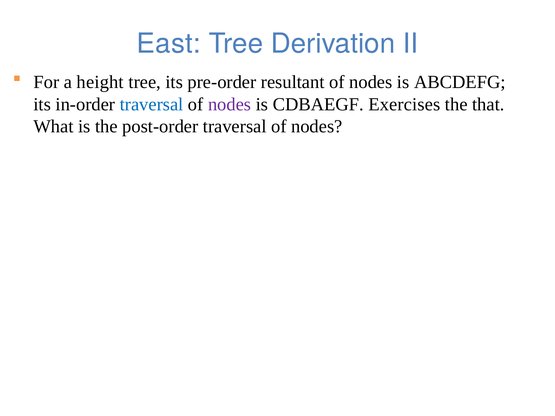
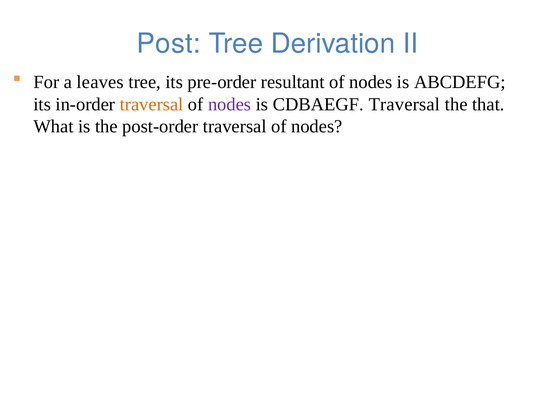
East: East -> Post (169, 44)
height: height -> leaves (100, 82)
traversal colour: blue -> orange (152, 104)
CDBAEGF Exercises: Exercises -> Traversal (404, 104)
